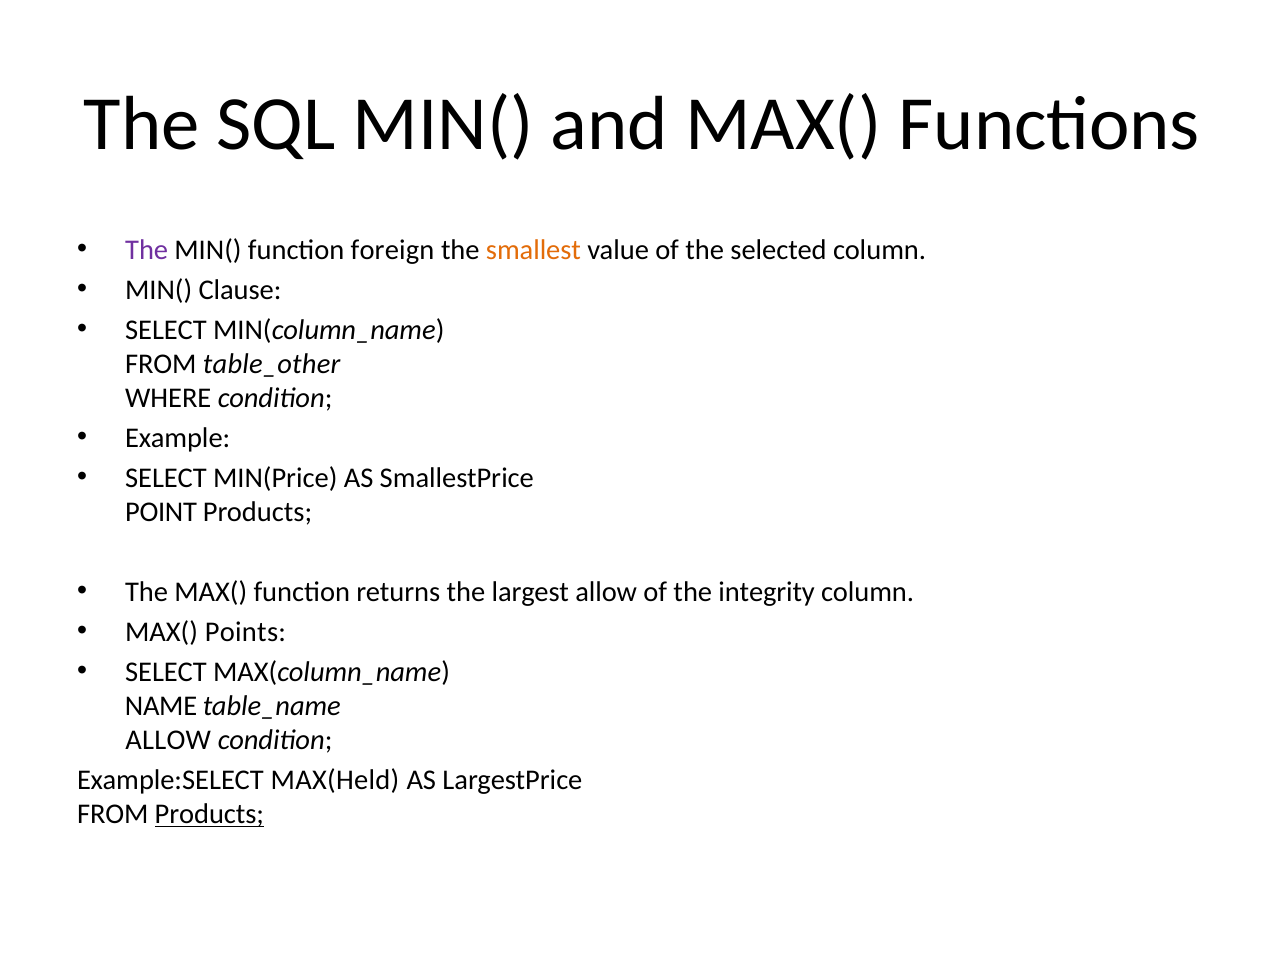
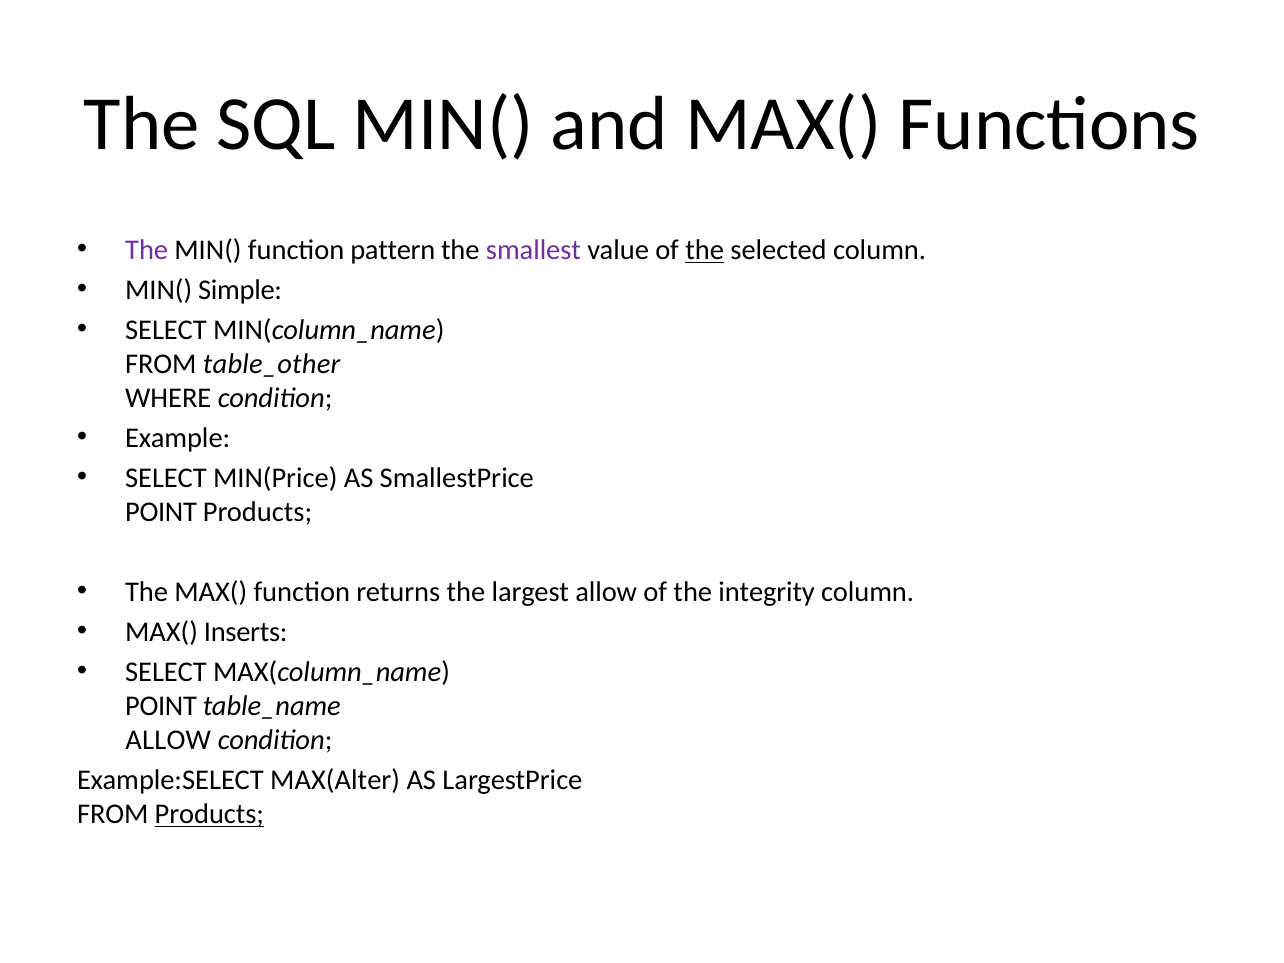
foreign: foreign -> pattern (393, 250)
smallest colour: orange -> purple (533, 250)
the underline: none -> present (705, 250)
Clause: Clause -> Simple (240, 290)
Points: Points -> Inserts (246, 632)
NAME: NAME -> POINT (161, 706)
MAX(Held: MAX(Held -> MAX(Alter (335, 780)
